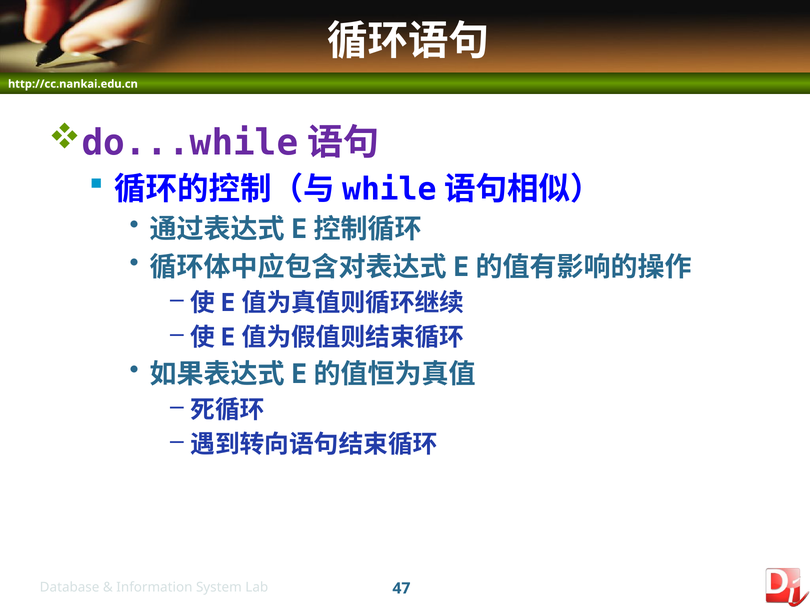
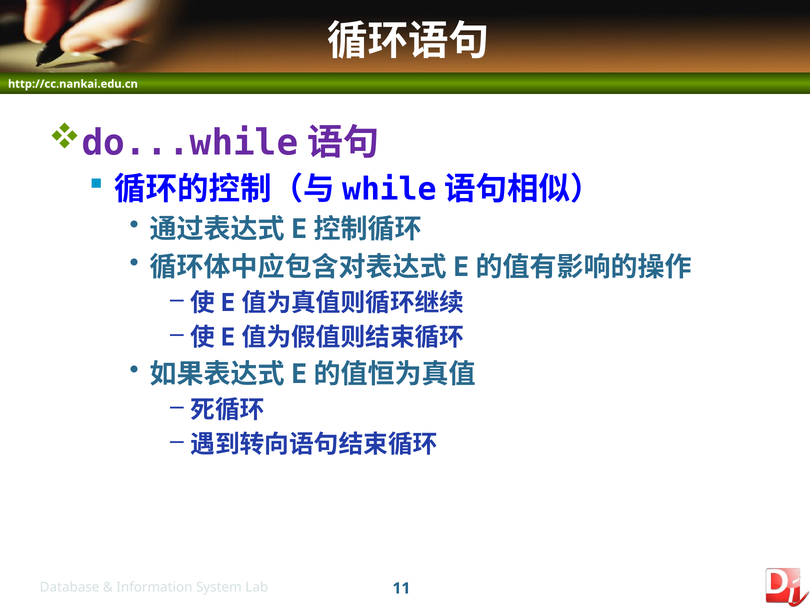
47: 47 -> 11 (401, 589)
